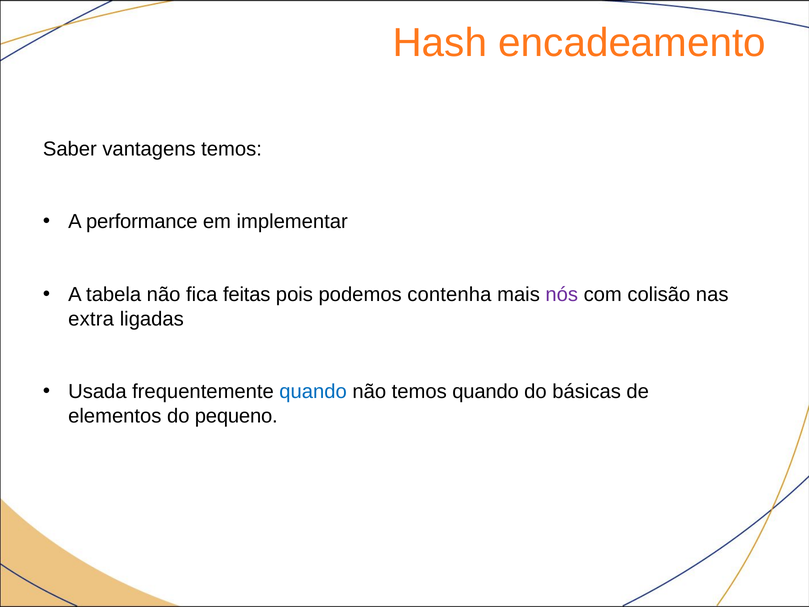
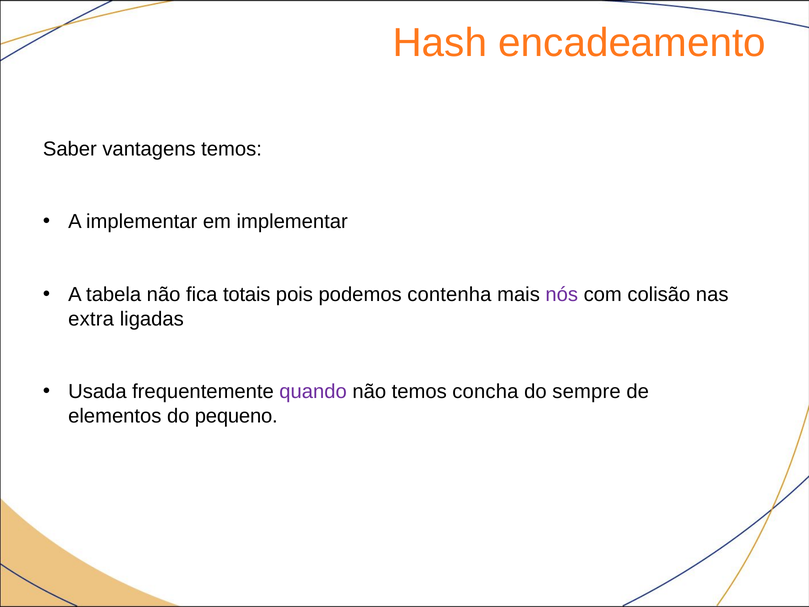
A performance: performance -> implementar (142, 222)
feitas: feitas -> totais (247, 294)
quando colour: blue -> purple (313, 392)
temos quando: quando -> concha (485, 392)
básicas: básicas -> sempre (587, 392)
